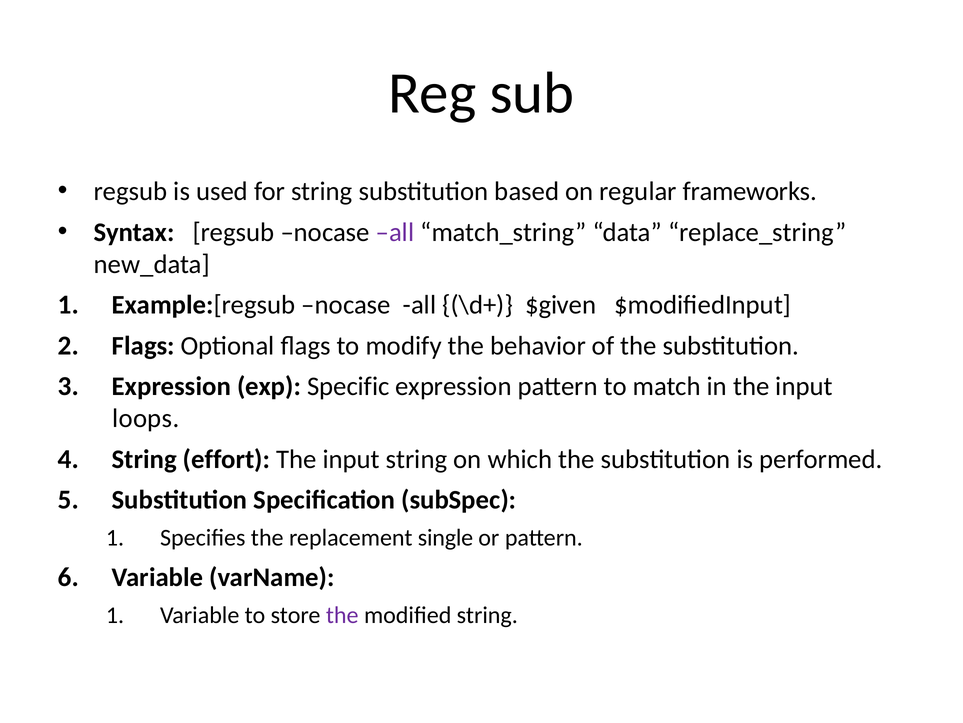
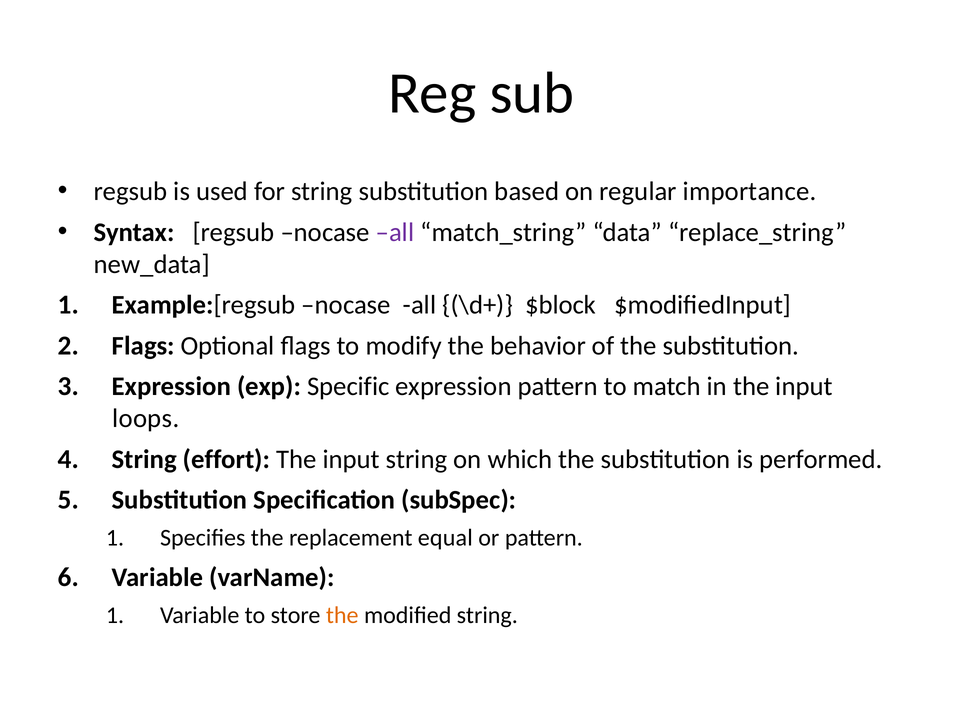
frameworks: frameworks -> importance (750, 191)
$given: $given -> $block (561, 305)
single: single -> equal (445, 537)
the colour: purple -> orange (342, 614)
